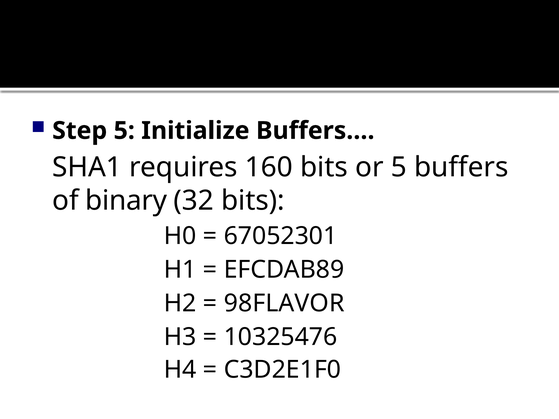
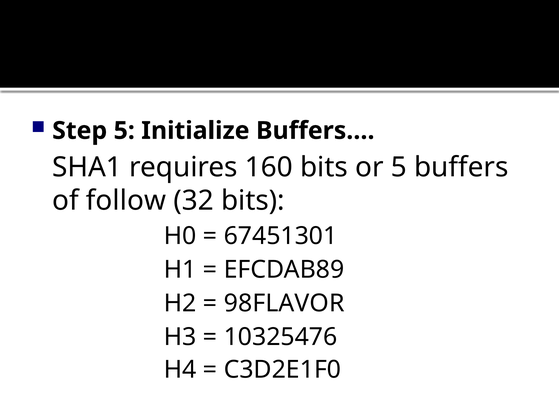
binary: binary -> follow (126, 201)
67052301: 67052301 -> 67451301 (281, 236)
